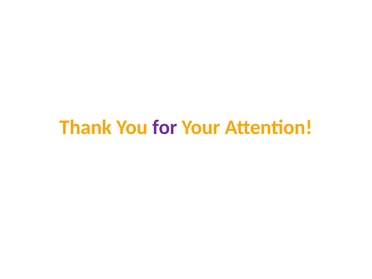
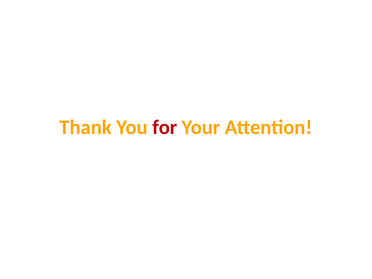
for colour: purple -> red (165, 127)
